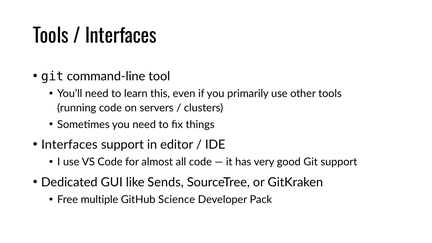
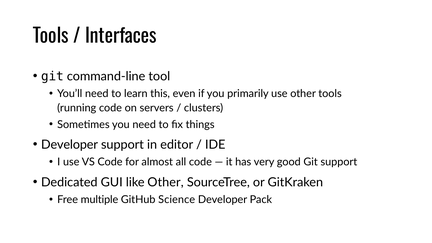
Interfaces: Interfaces -> Developer (69, 145)
like Sends: Sends -> Other (166, 182)
